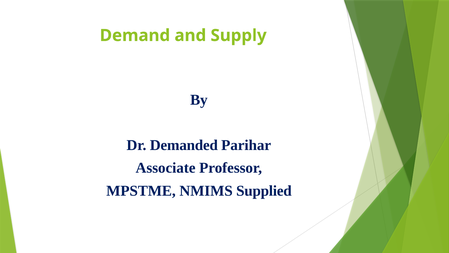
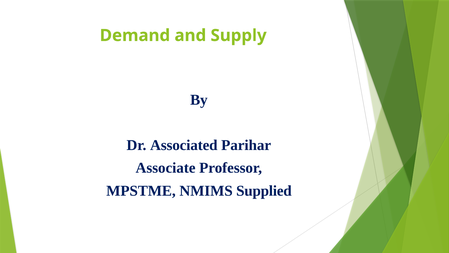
Demanded: Demanded -> Associated (184, 145)
